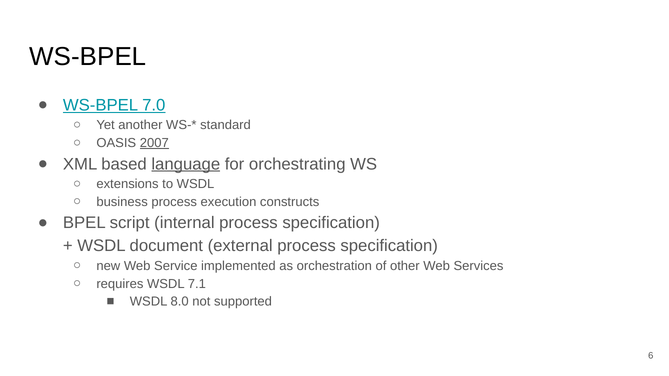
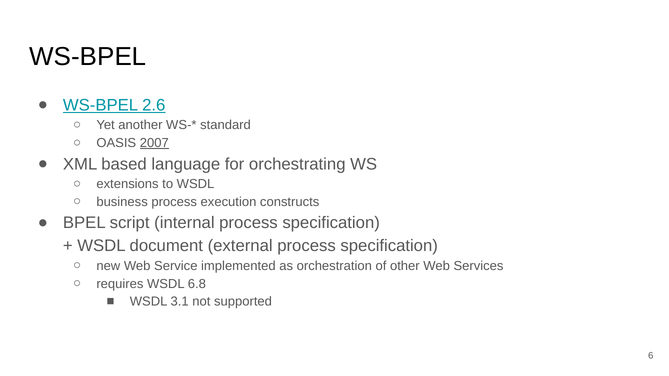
7.0: 7.0 -> 2.6 (154, 105)
language underline: present -> none (186, 164)
7.1: 7.1 -> 6.8 (197, 284)
8.0: 8.0 -> 3.1 (180, 302)
